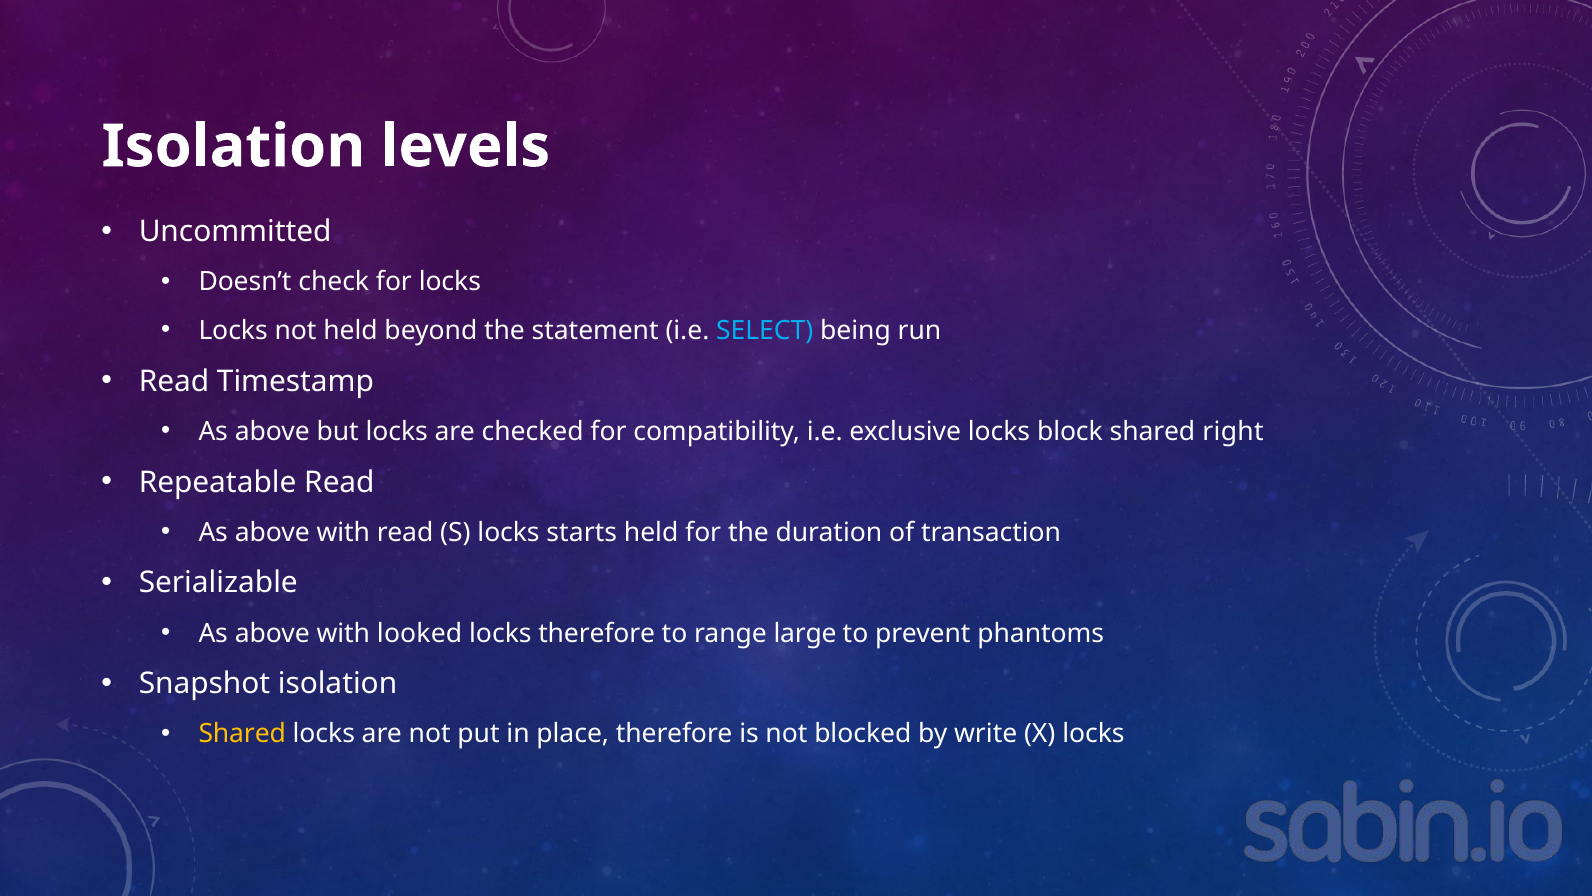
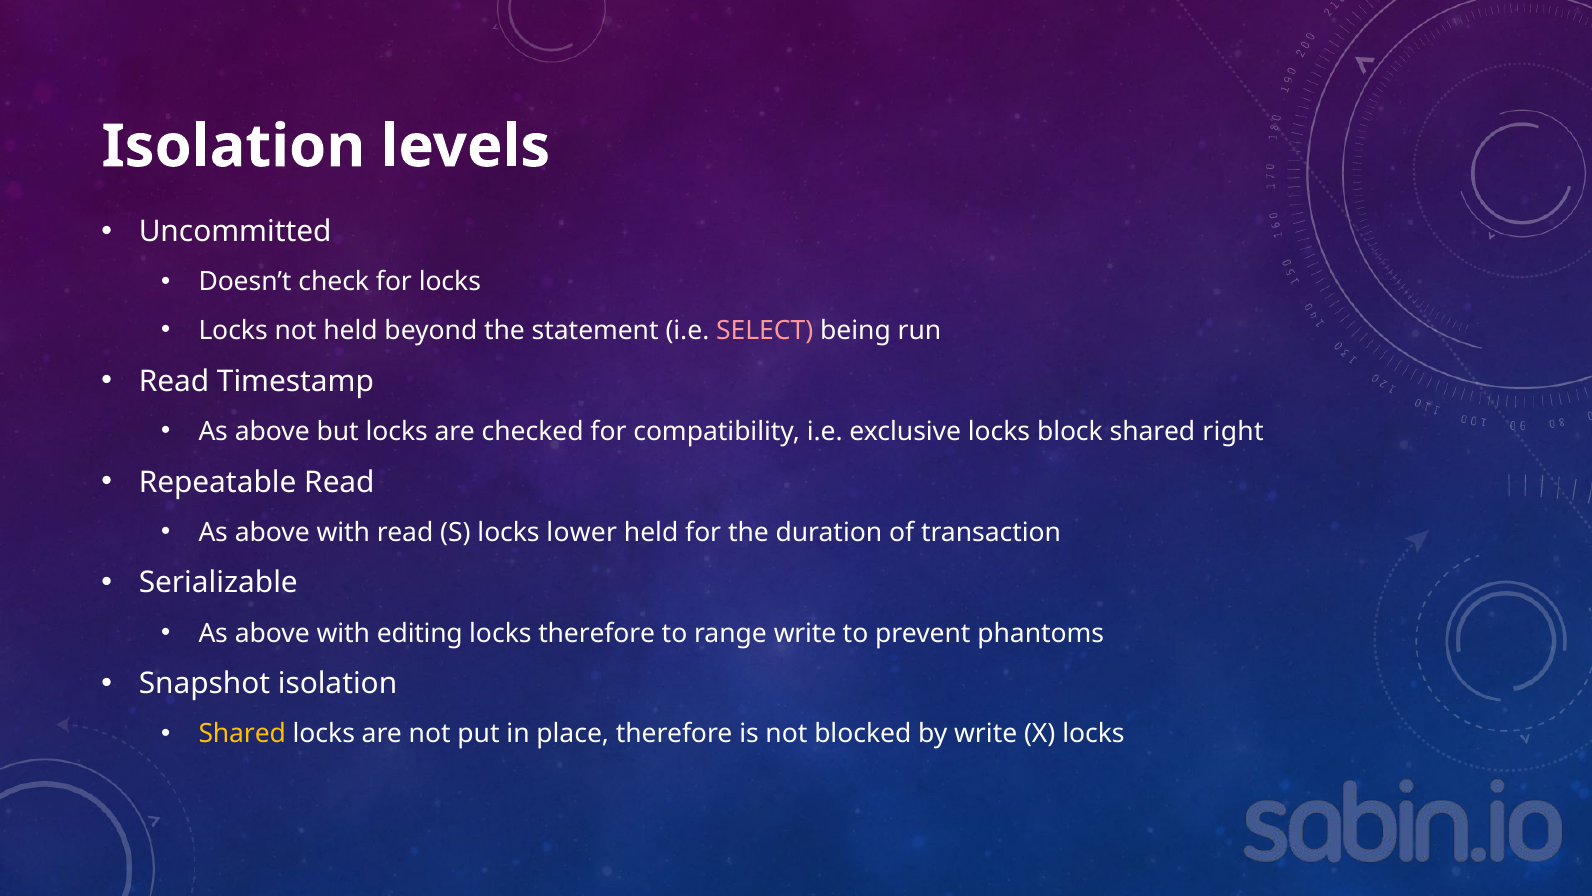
SELECT colour: light blue -> pink (765, 330)
starts: starts -> lower (582, 532)
looked: looked -> editing (420, 633)
range large: large -> write (805, 633)
